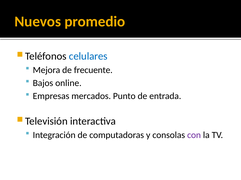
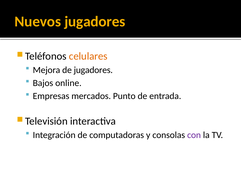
Nuevos promedio: promedio -> jugadores (95, 22)
celulares colour: blue -> orange (88, 56)
de frecuente: frecuente -> jugadores (93, 70)
